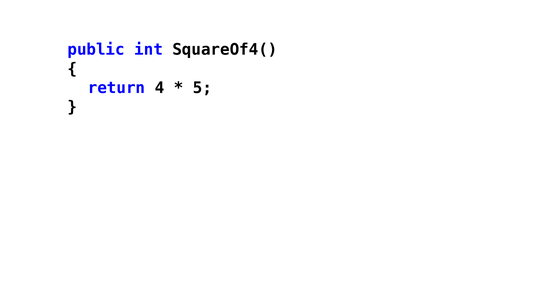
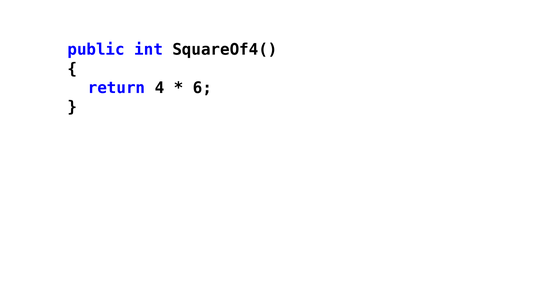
5: 5 -> 6 (202, 88)
